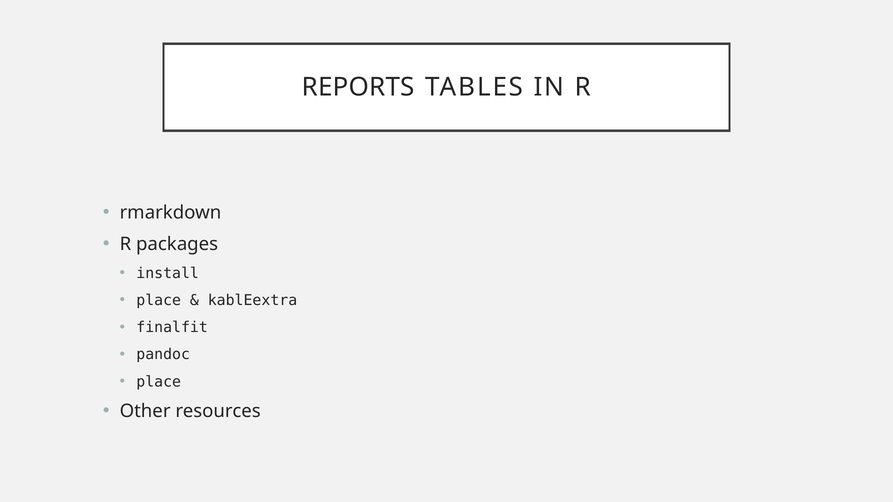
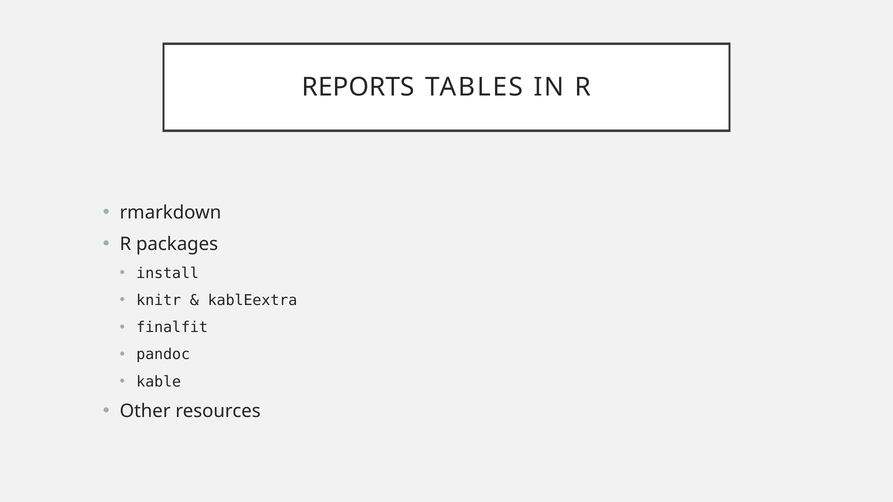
place: place -> knitr (159, 301)
place: place -> kable (159, 382)
